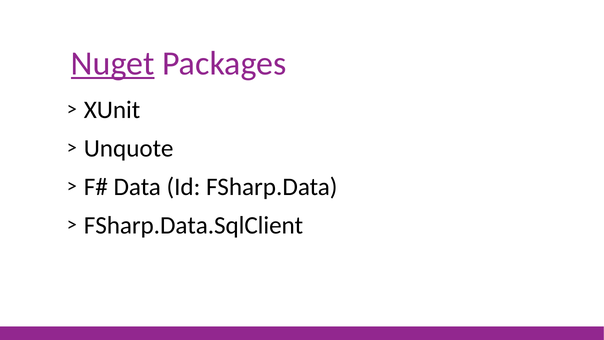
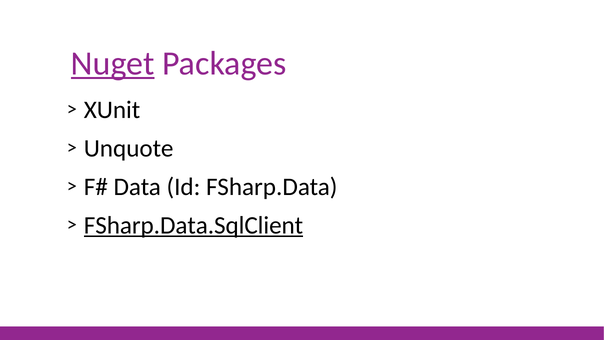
FSharp.Data.SqlClient underline: none -> present (193, 225)
